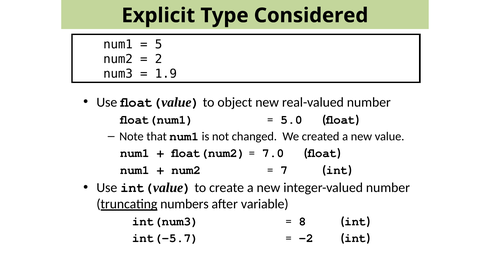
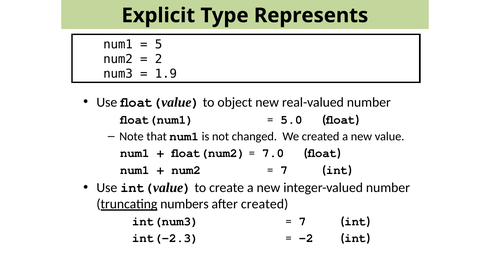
Considered: Considered -> Represents (311, 15)
after variable: variable -> created (265, 204)
8: 8 -> 7 (303, 221)
int(-5.7: int(-5.7 -> int(-2.3 (165, 238)
